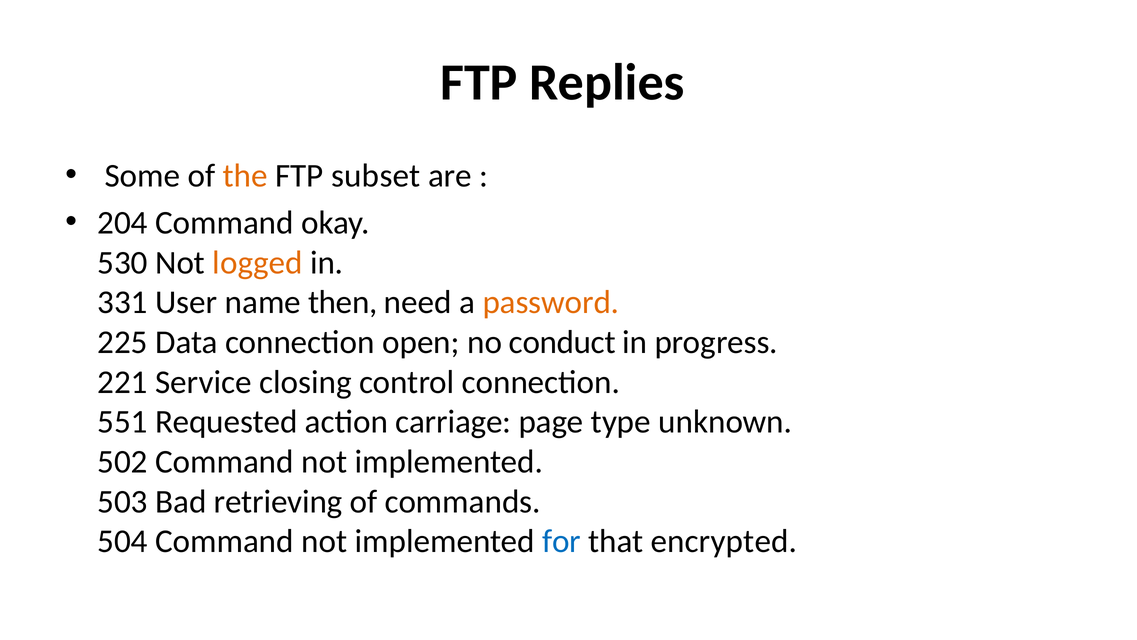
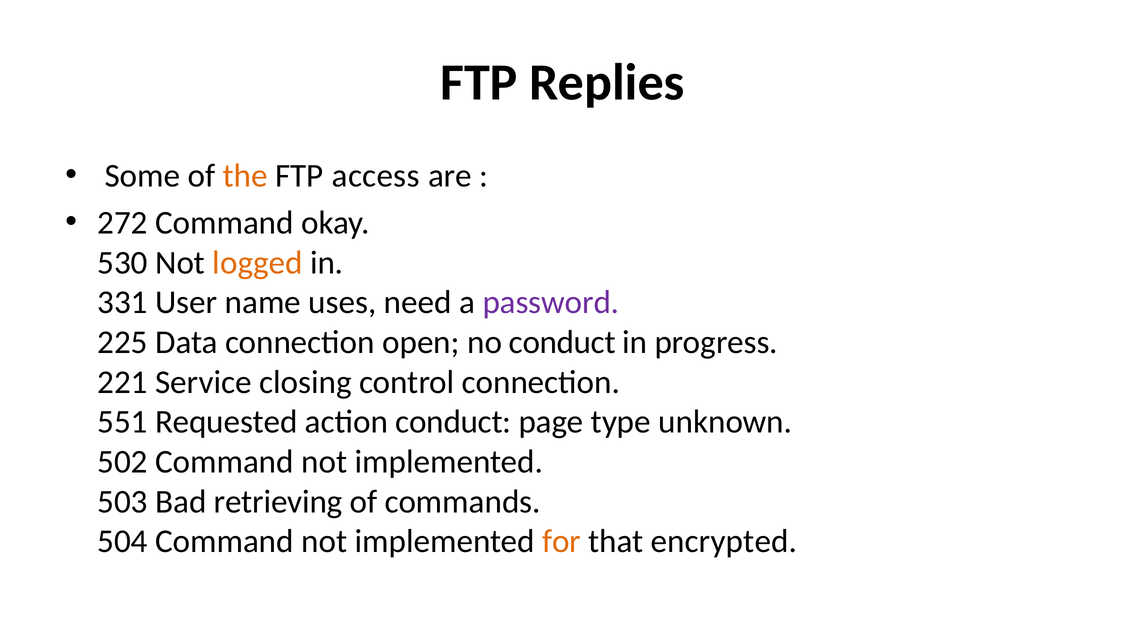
subset: subset -> access (376, 176)
204: 204 -> 272 (123, 223)
then: then -> uses (343, 302)
password colour: orange -> purple (551, 302)
action carriage: carriage -> conduct (453, 422)
for colour: blue -> orange (562, 541)
